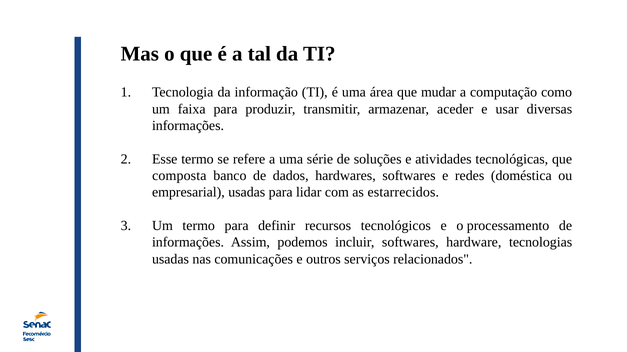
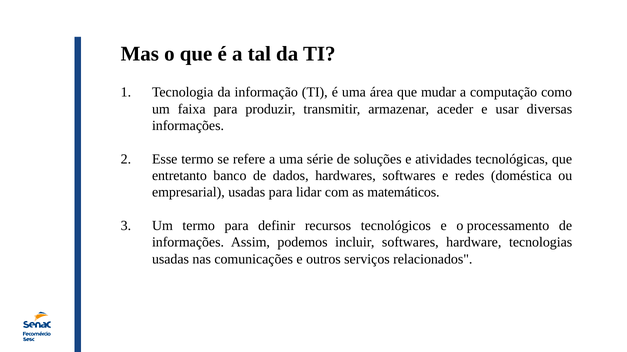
composta: composta -> entretanto (179, 176)
estarrecidos: estarrecidos -> matemáticos (403, 193)
